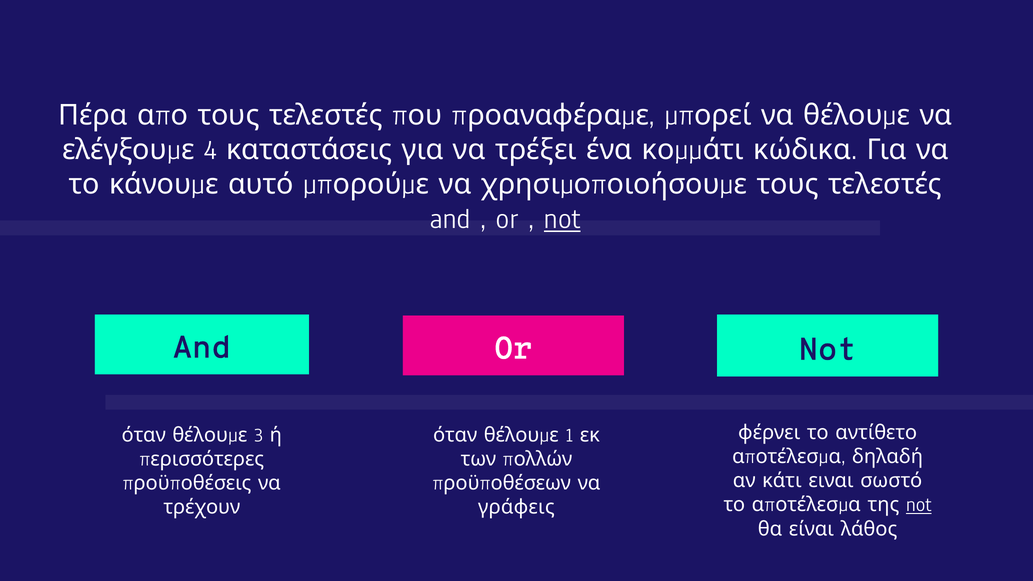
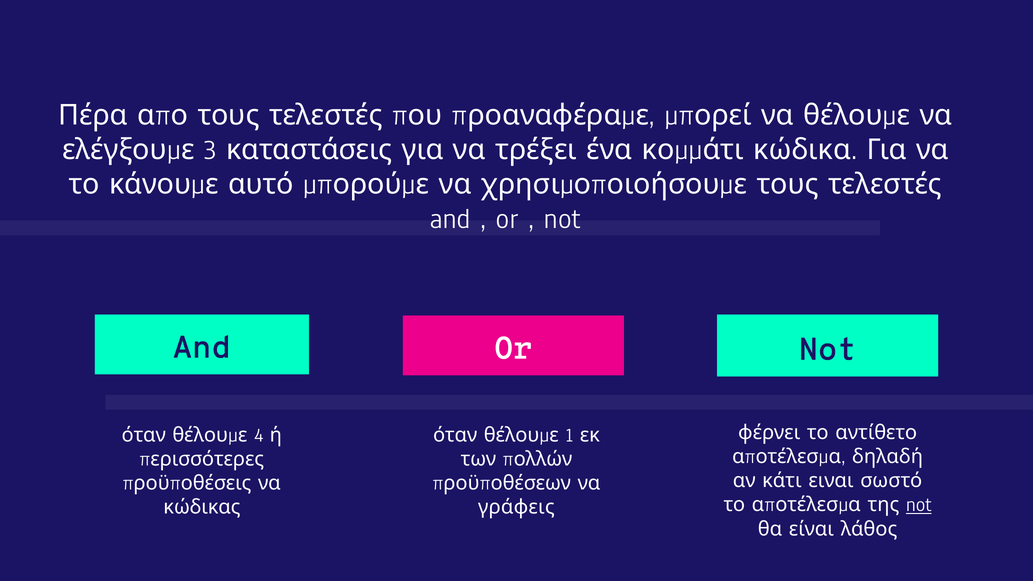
4: 4 -> 3 (210, 150)
not underline: present -> none (562, 219)
3: 3 -> 4 (259, 435)
τρέχουν: τρέχουν -> κώδικας (202, 507)
